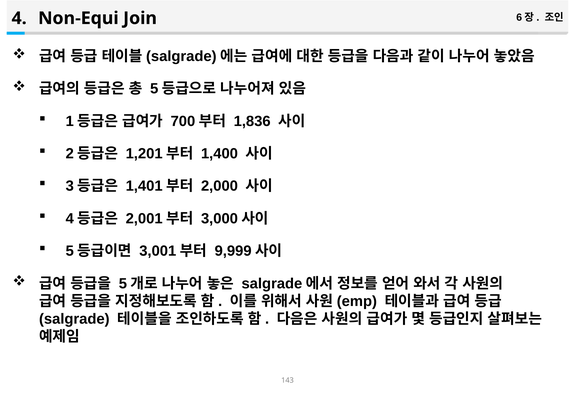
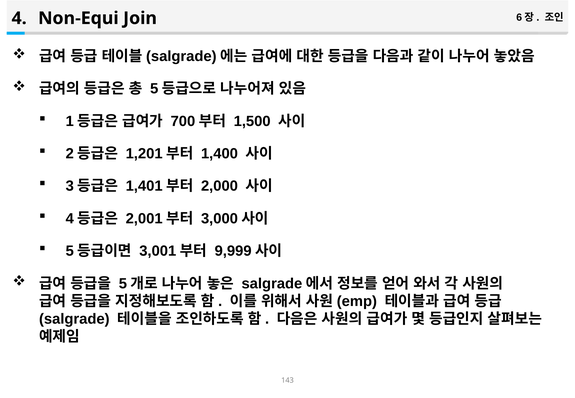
1,836: 1,836 -> 1,500 (252, 121)
